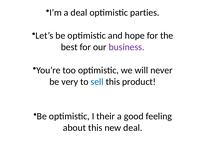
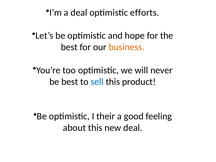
parties: parties -> efforts (145, 13)
business colour: purple -> orange (127, 47)
be very: very -> best (70, 82)
